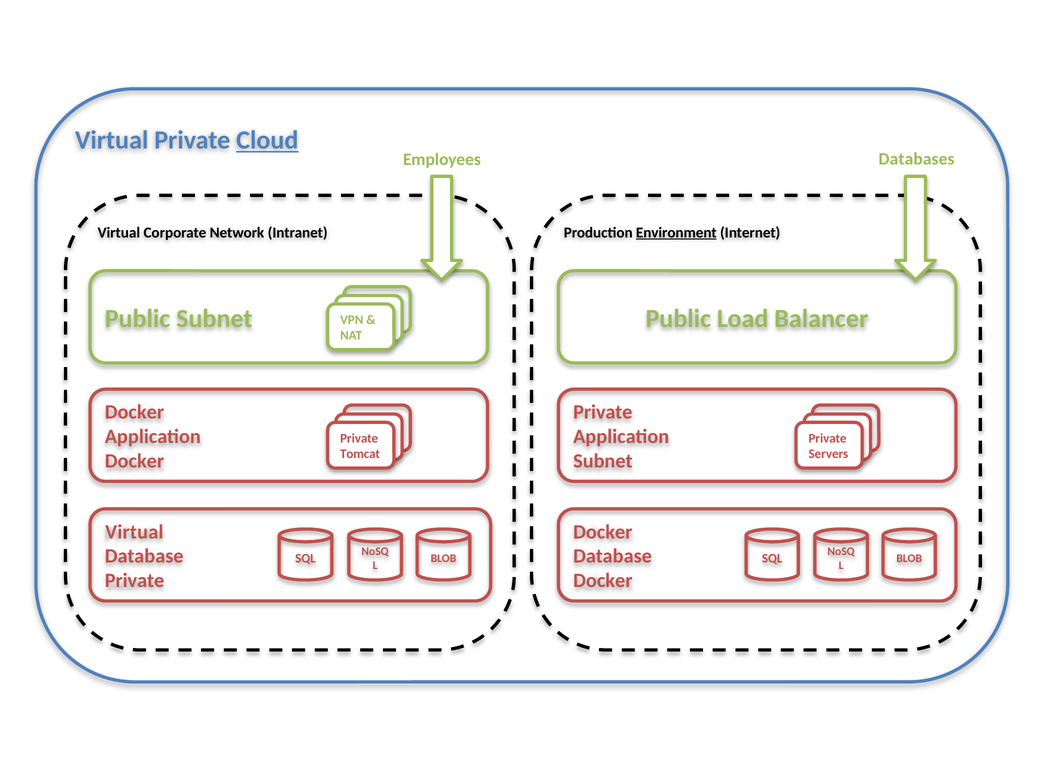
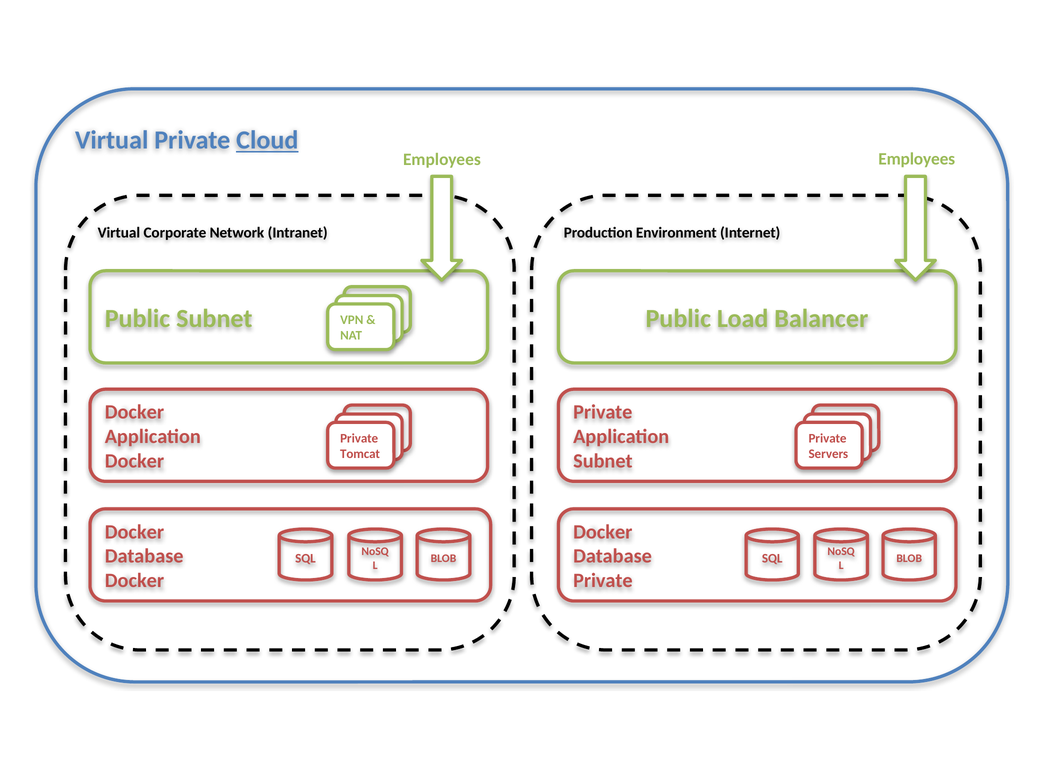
Employees Databases: Databases -> Employees (917, 159)
Environment underline: present -> none (676, 233)
Virtual: Virtual -> Docker (134, 532)
Private: Private -> Docker (134, 581)
Docker: Docker -> Private (603, 581)
